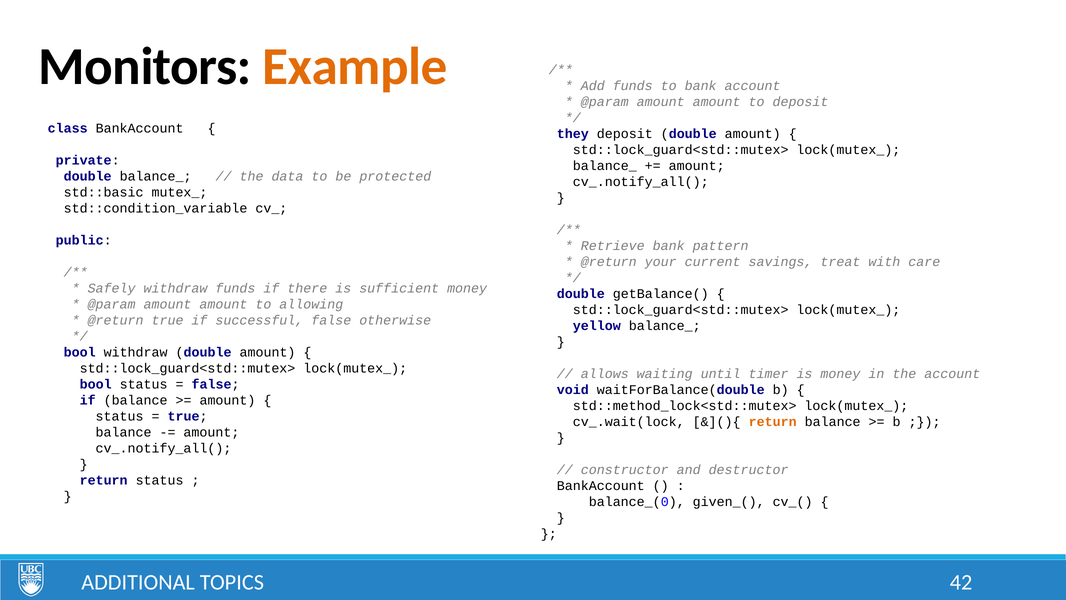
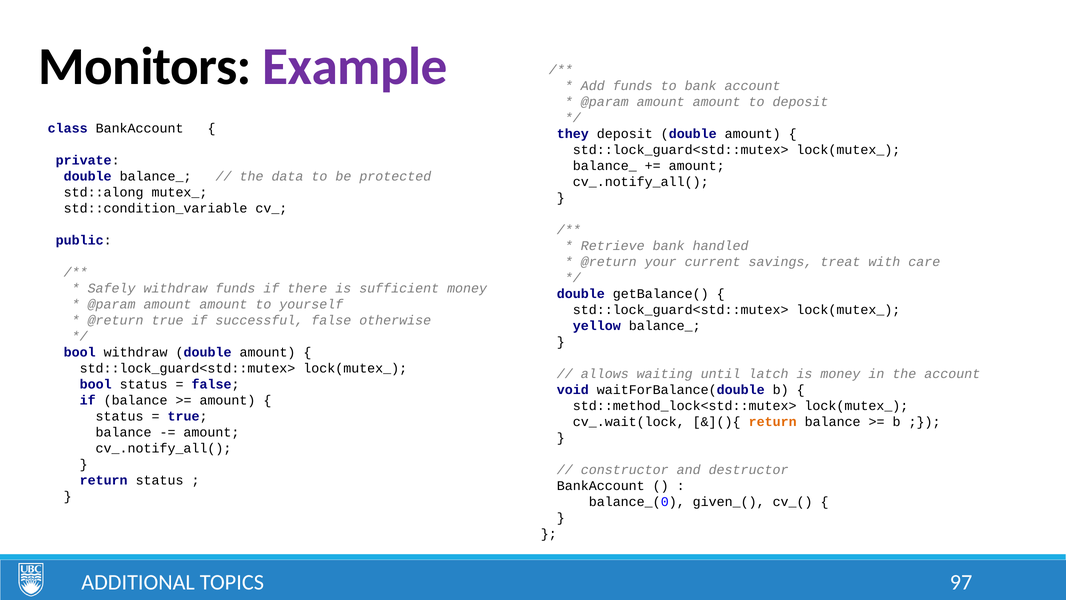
Example colour: orange -> purple (355, 66)
std::basic: std::basic -> std::along (104, 192)
pattern: pattern -> handled (721, 246)
allowing: allowing -> yourself (311, 304)
timer: timer -> latch (769, 374)
42: 42 -> 97 (961, 582)
